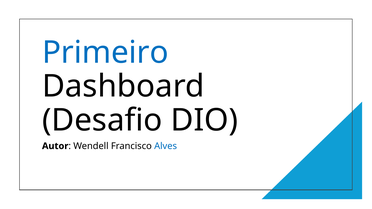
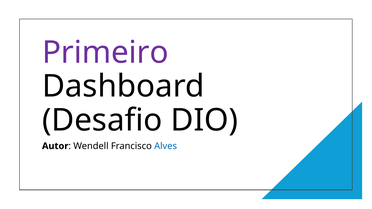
Primeiro colour: blue -> purple (105, 53)
